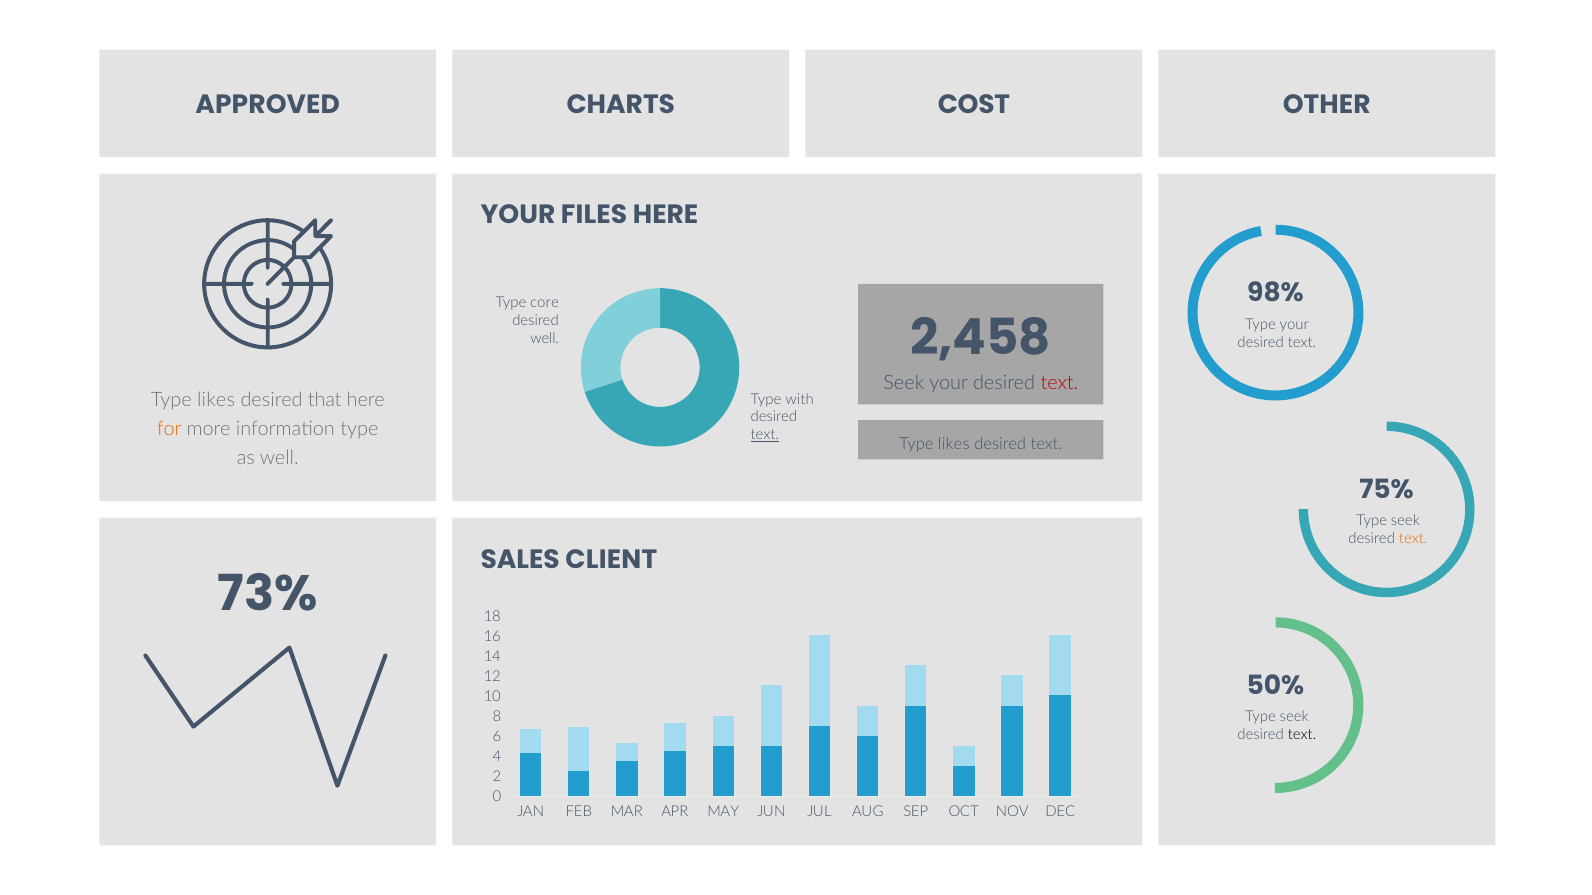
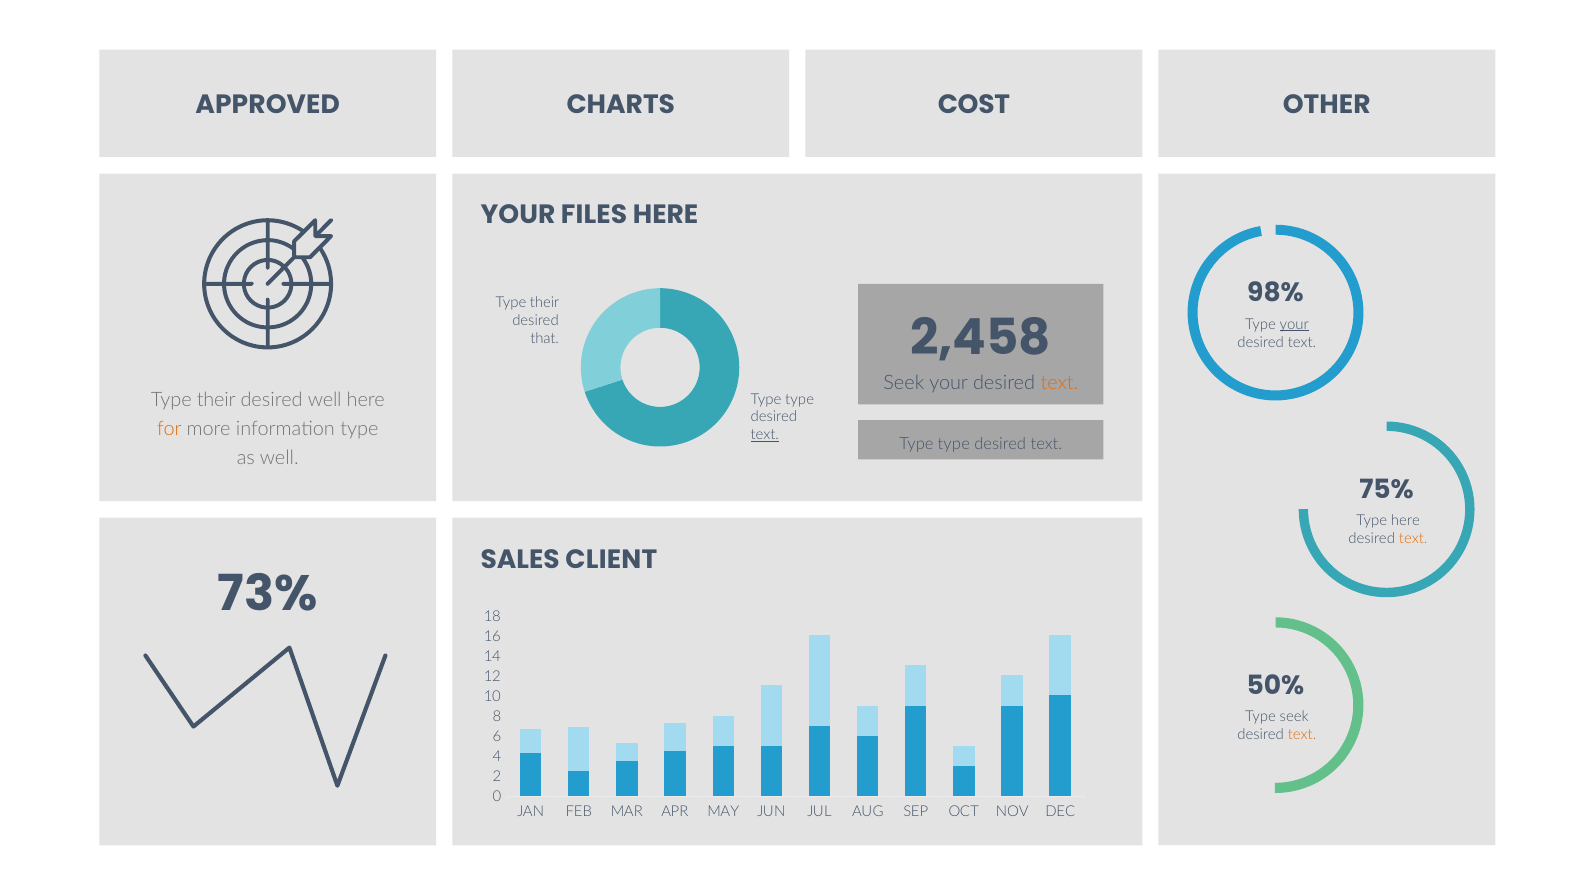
core: core -> their (545, 303)
your underline: none -> present (1294, 325)
well: well -> that (545, 338)
text colour: red -> orange (1059, 383)
likes: likes -> their (216, 400)
desired that: that -> well (325, 400)
with: with -> type (800, 399)
likes: likes -> type (954, 444)
seek: seek -> here (1405, 521)
text colour: black -> orange (1302, 735)
